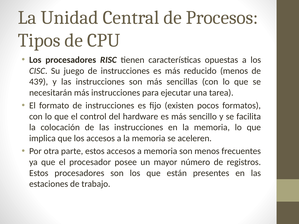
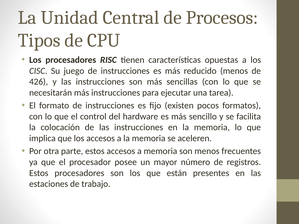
439: 439 -> 426 (39, 82)
